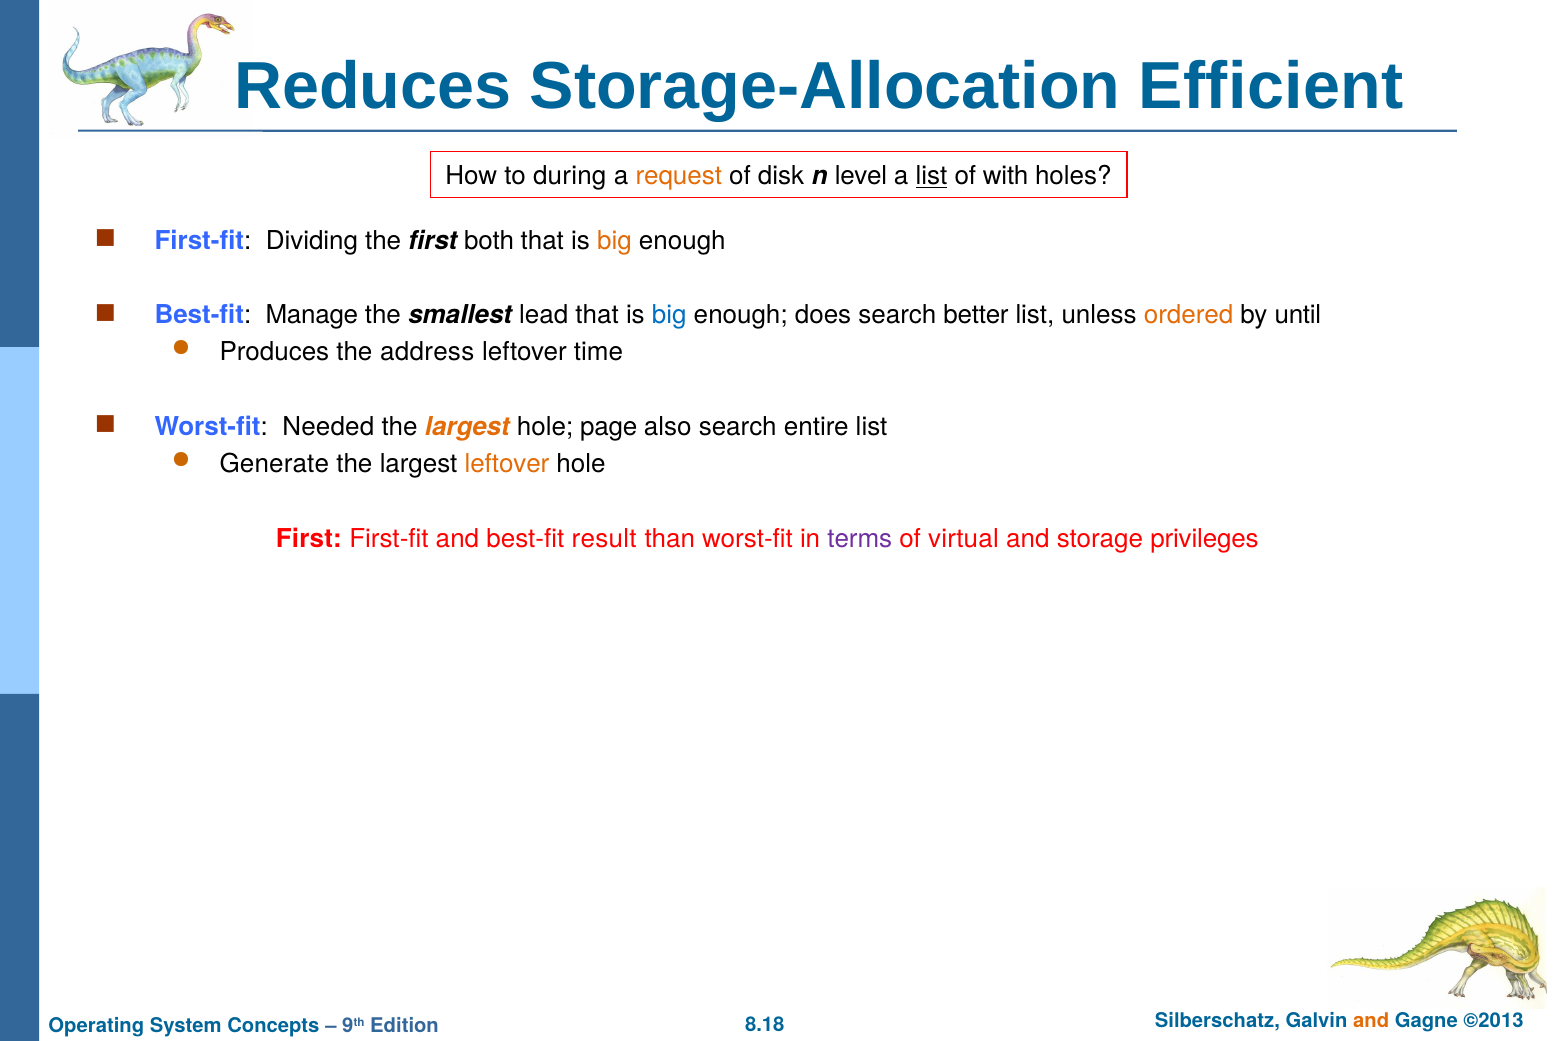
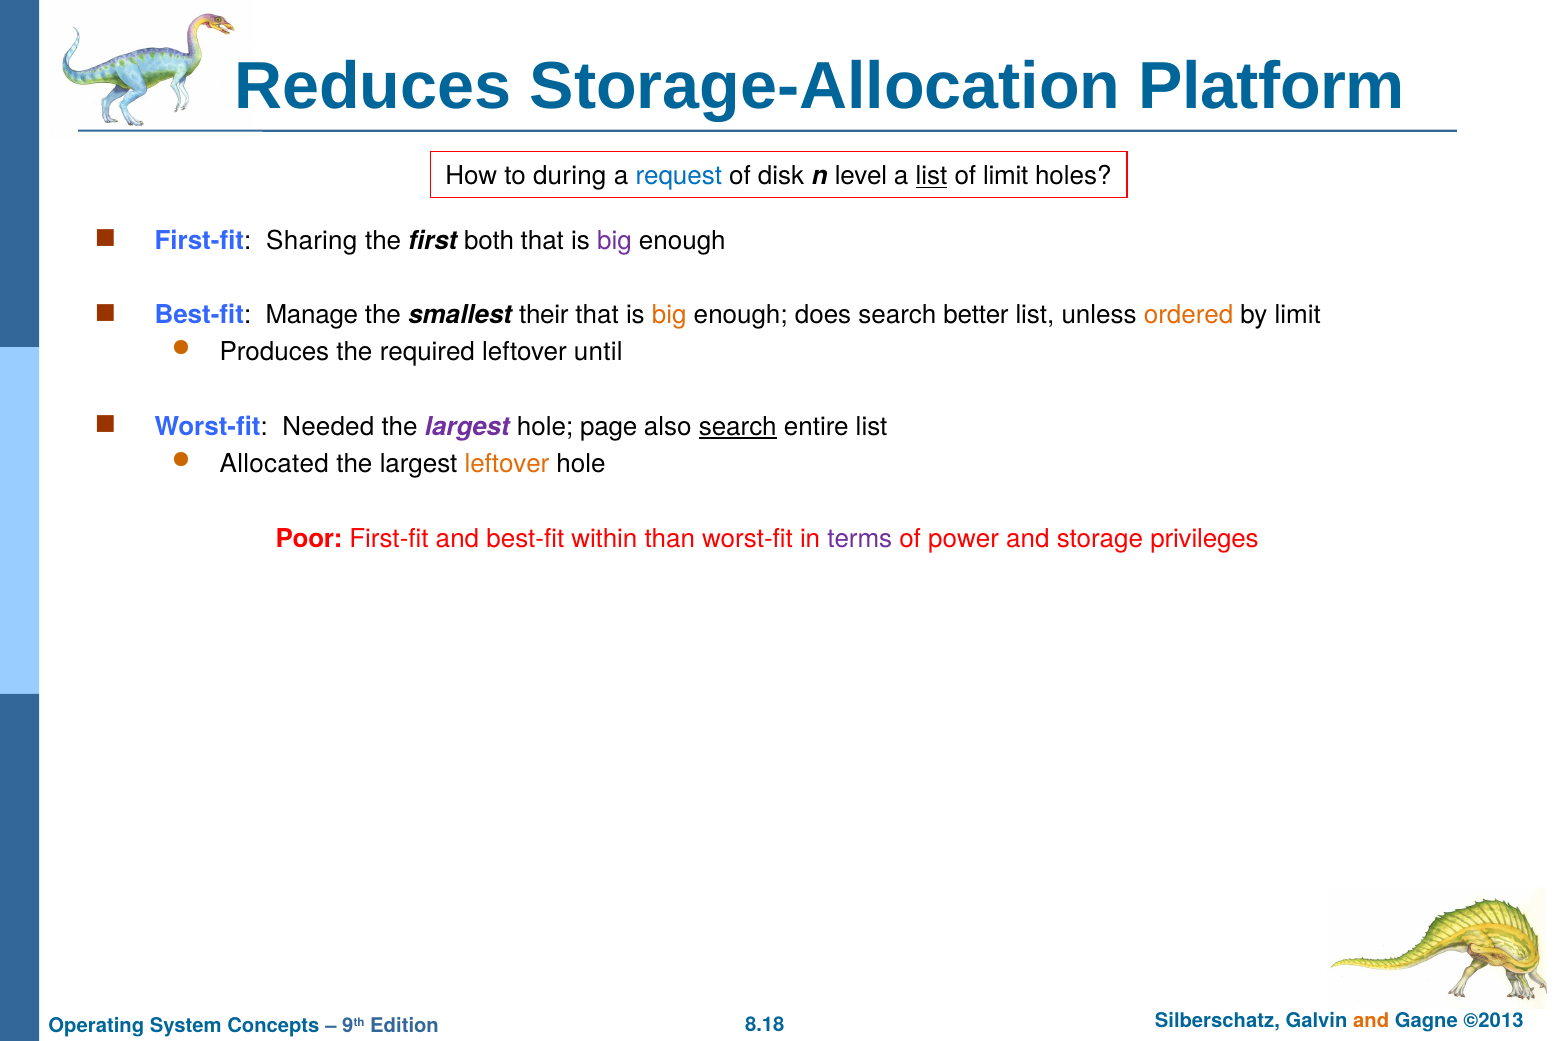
Efficient: Efficient -> Platform (1272, 87)
request colour: orange -> blue (679, 176)
of with: with -> limit (1006, 176)
Dividing: Dividing -> Sharing (312, 240)
big colour: orange -> purple (615, 240)
lead: lead -> their (544, 315)
big colour: blue -> orange (669, 315)
by until: until -> limit (1298, 315)
address: address -> required (427, 352)
time: time -> until (598, 352)
largest colour: orange -> purple (467, 426)
search underline: none -> present (738, 426)
Generate: Generate -> Allocated (274, 464)
First: First -> Poor (309, 539)
result: result -> within (604, 539)
virtual: virtual -> power (964, 539)
